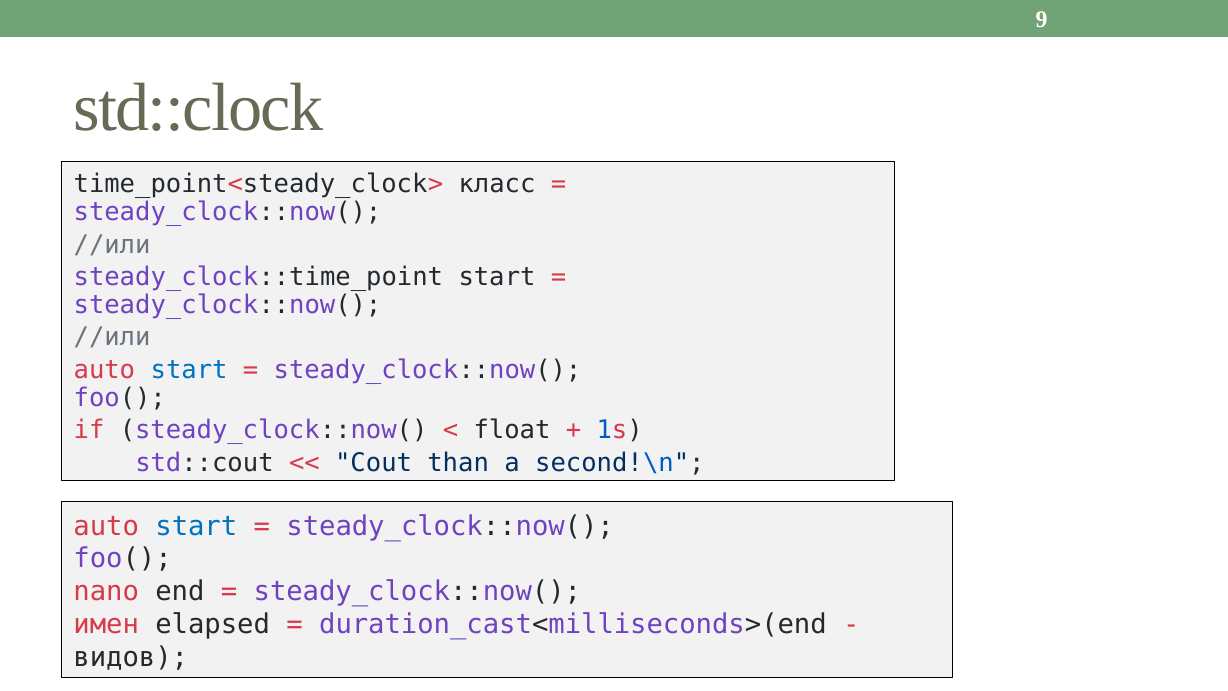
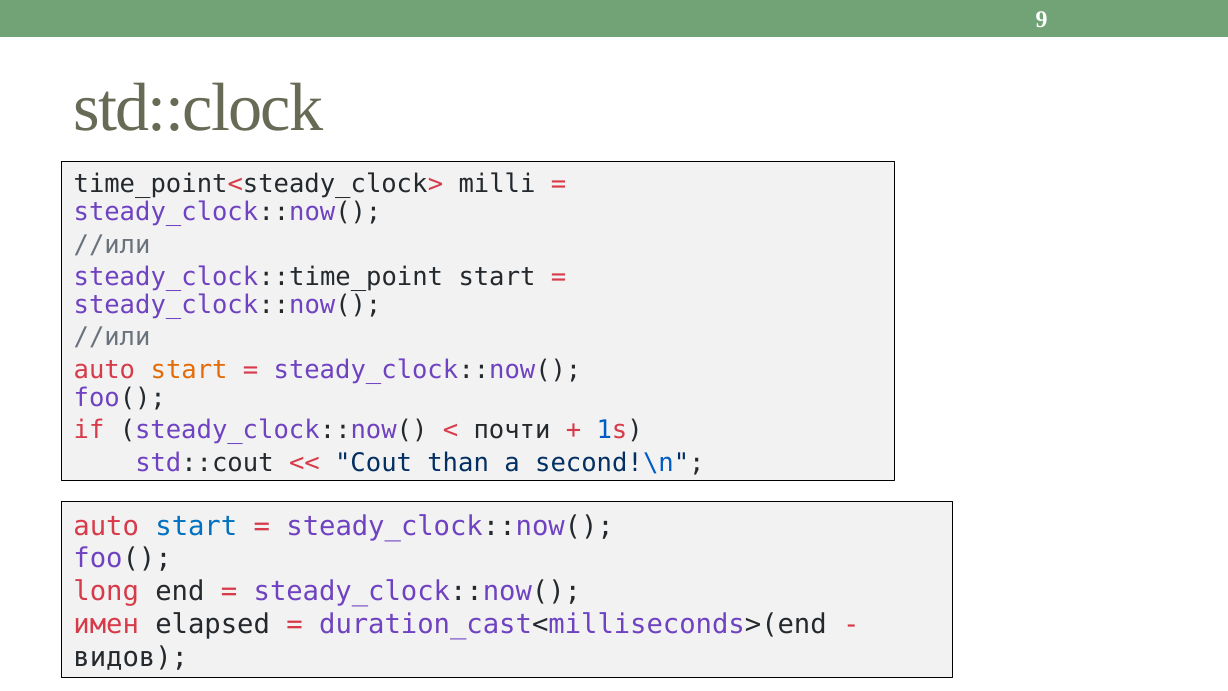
класс: класс -> milli (497, 184)
start colour: blue -> orange (189, 370)
float: float -> почти (512, 430)
nano: nano -> long (106, 591)
